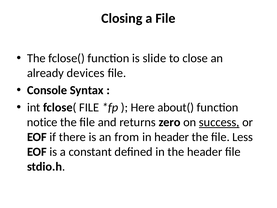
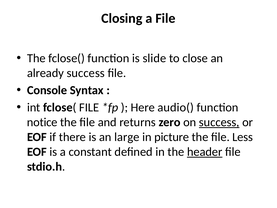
already devices: devices -> success (86, 73)
about(: about( -> audio( (176, 107)
from: from -> large (127, 137)
in header: header -> picture (172, 137)
header underline: none -> present (205, 152)
